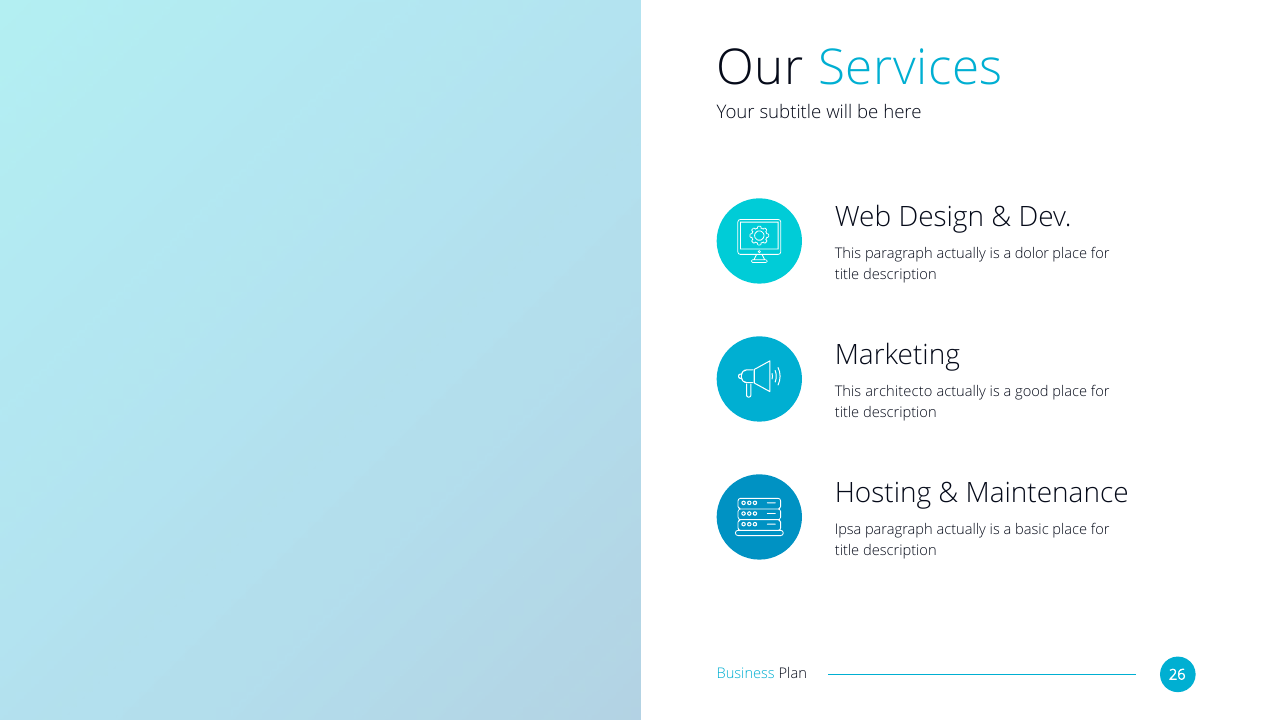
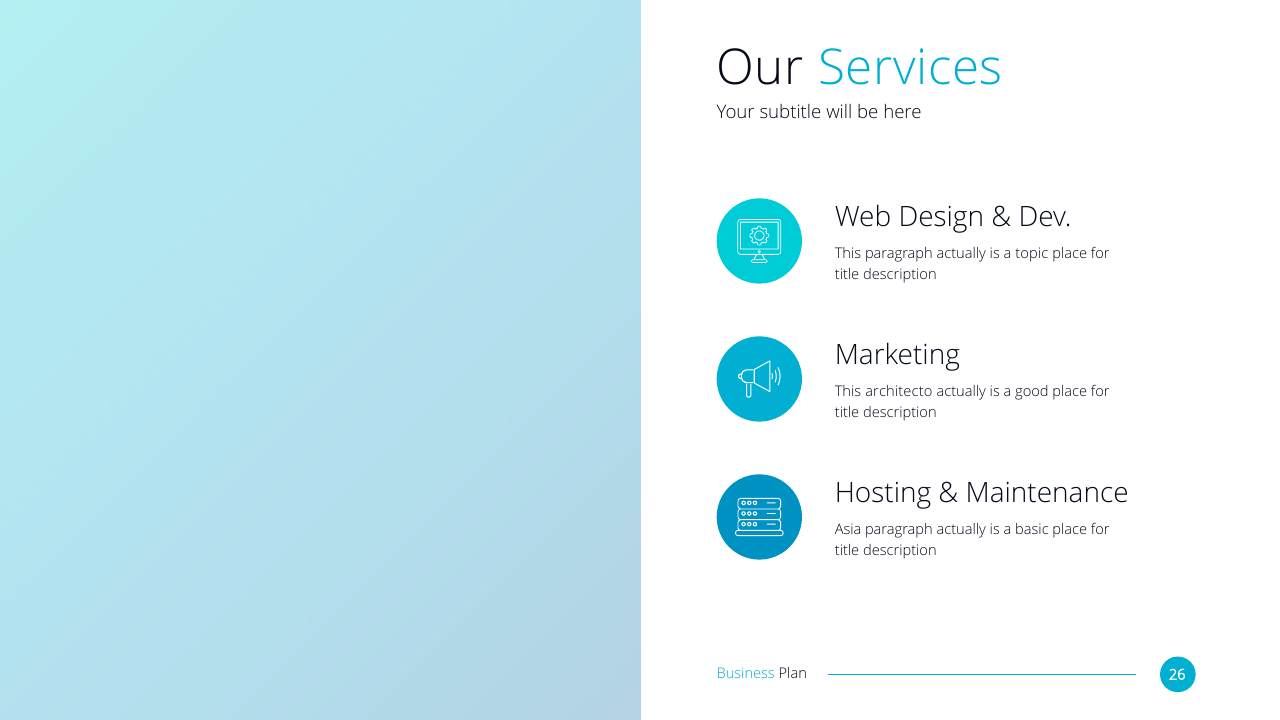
dolor: dolor -> topic (1032, 254)
Ipsa: Ipsa -> Asia (848, 530)
